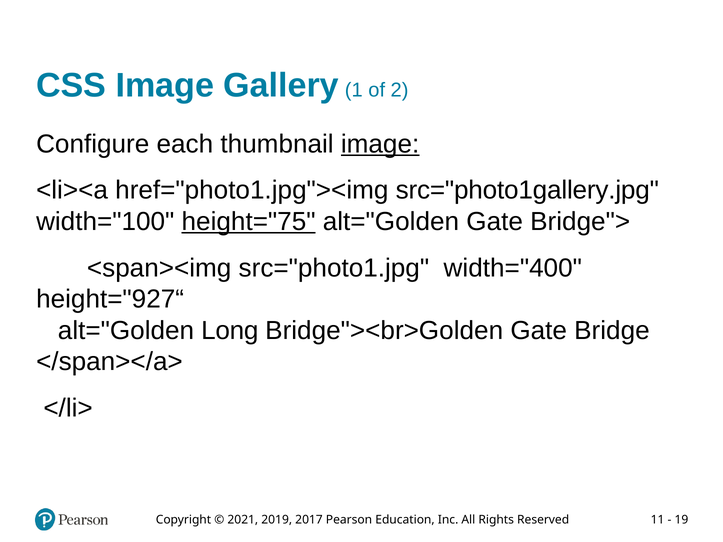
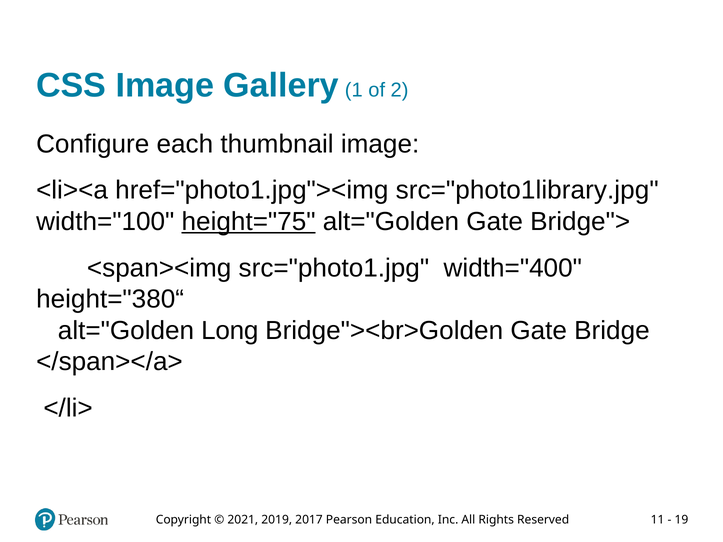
image underline: present -> none (380, 144)
src="photo1gallery.jpg: src="photo1gallery.jpg -> src="photo1library.jpg (527, 190)
height="927“: height="927“ -> height="380“ (110, 299)
